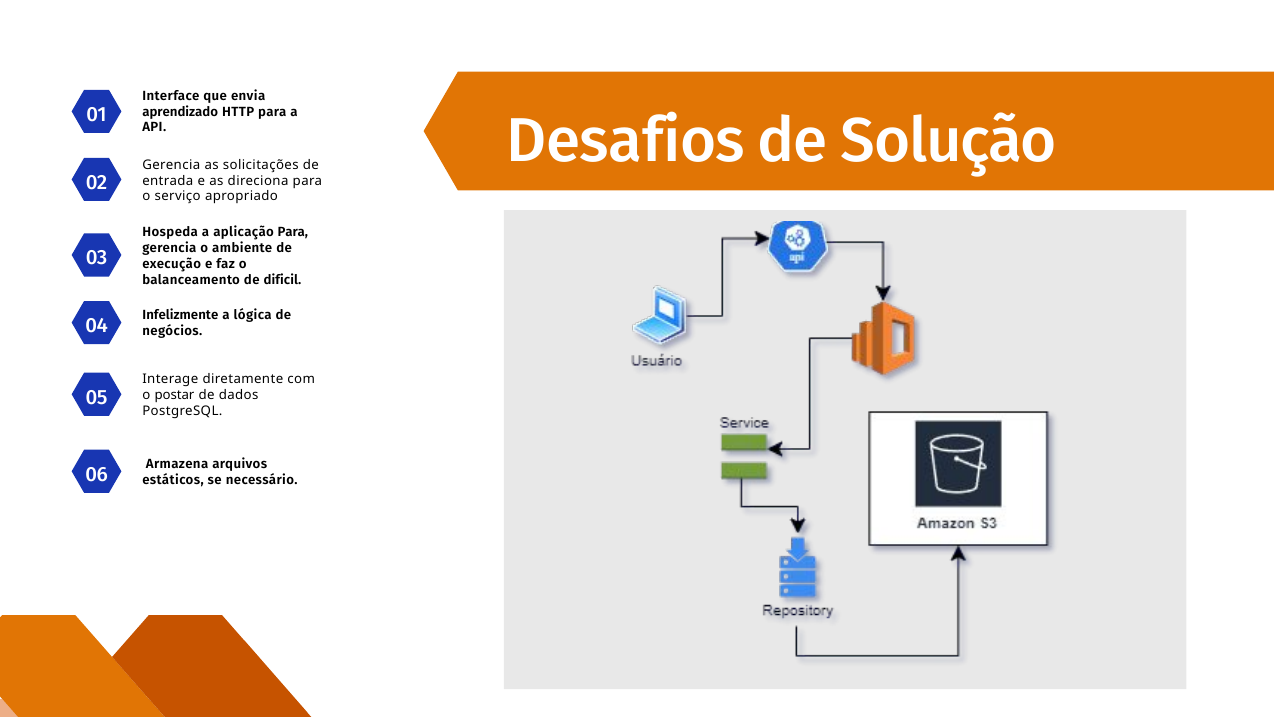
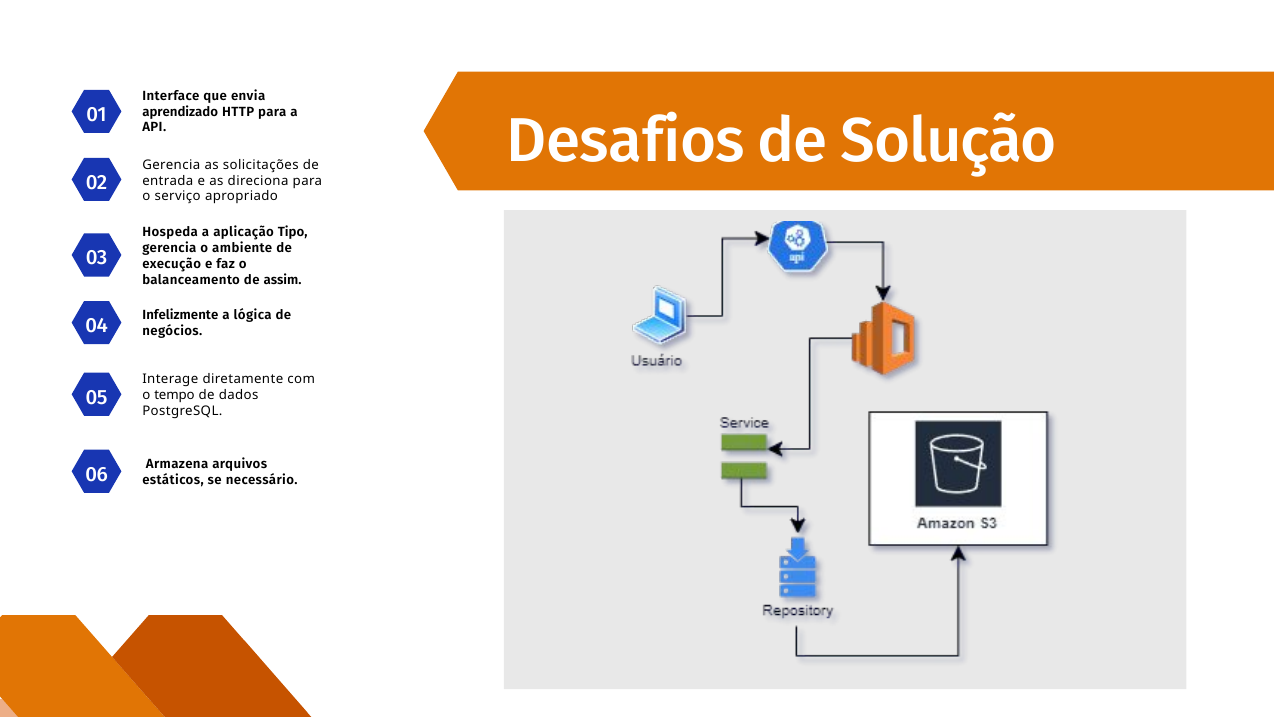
aplicação Para: Para -> Tipo (293, 232)
dificil: dificil -> assim (283, 280)
postar: postar -> tempo (174, 395)
